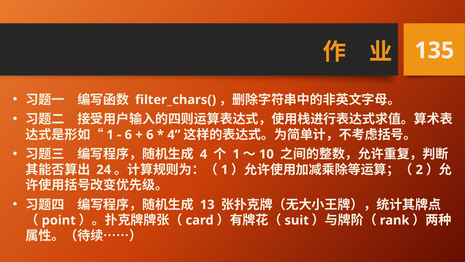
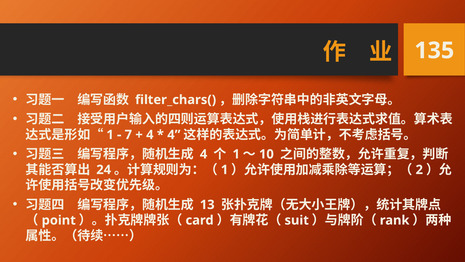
6: 6 -> 7 (128, 135)
6: 6 -> 4 (150, 135)
